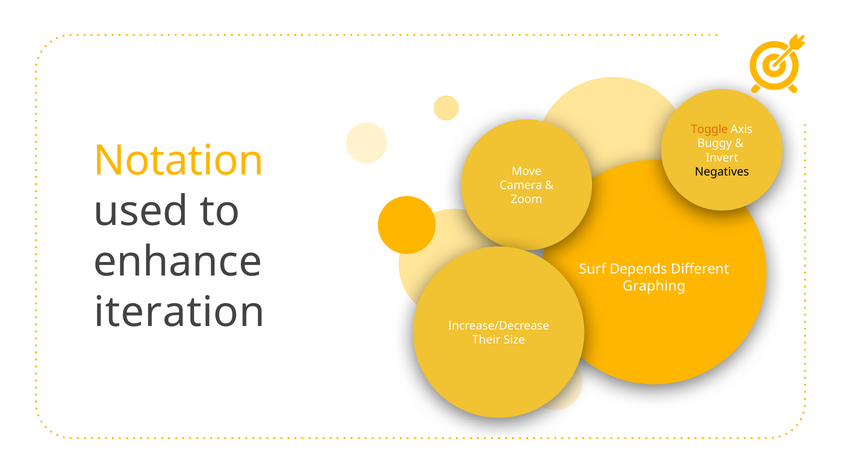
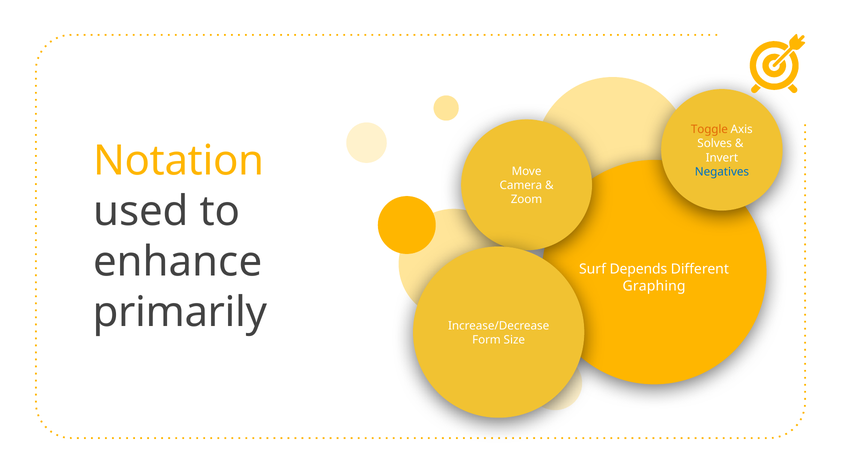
Buggy: Buggy -> Solves (715, 144)
Negatives colour: black -> blue (722, 172)
iteration: iteration -> primarily (180, 312)
Their: Their -> Form (487, 340)
